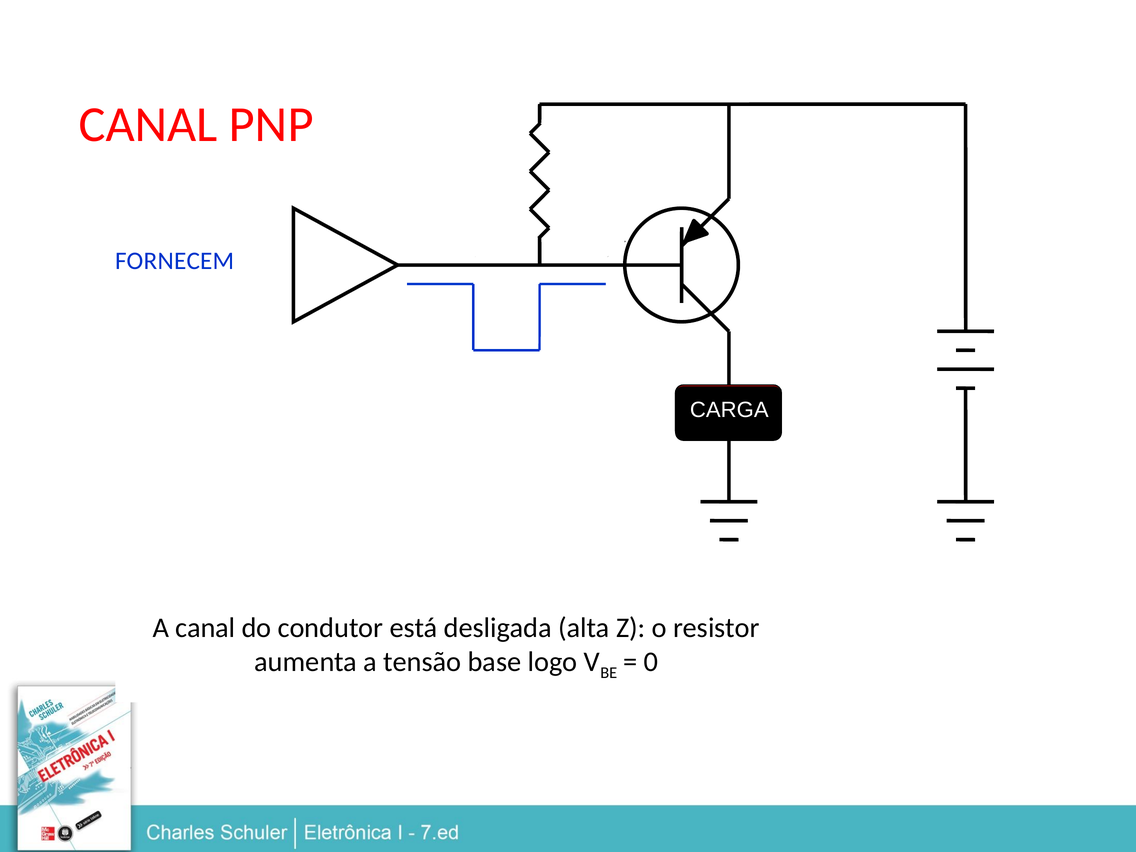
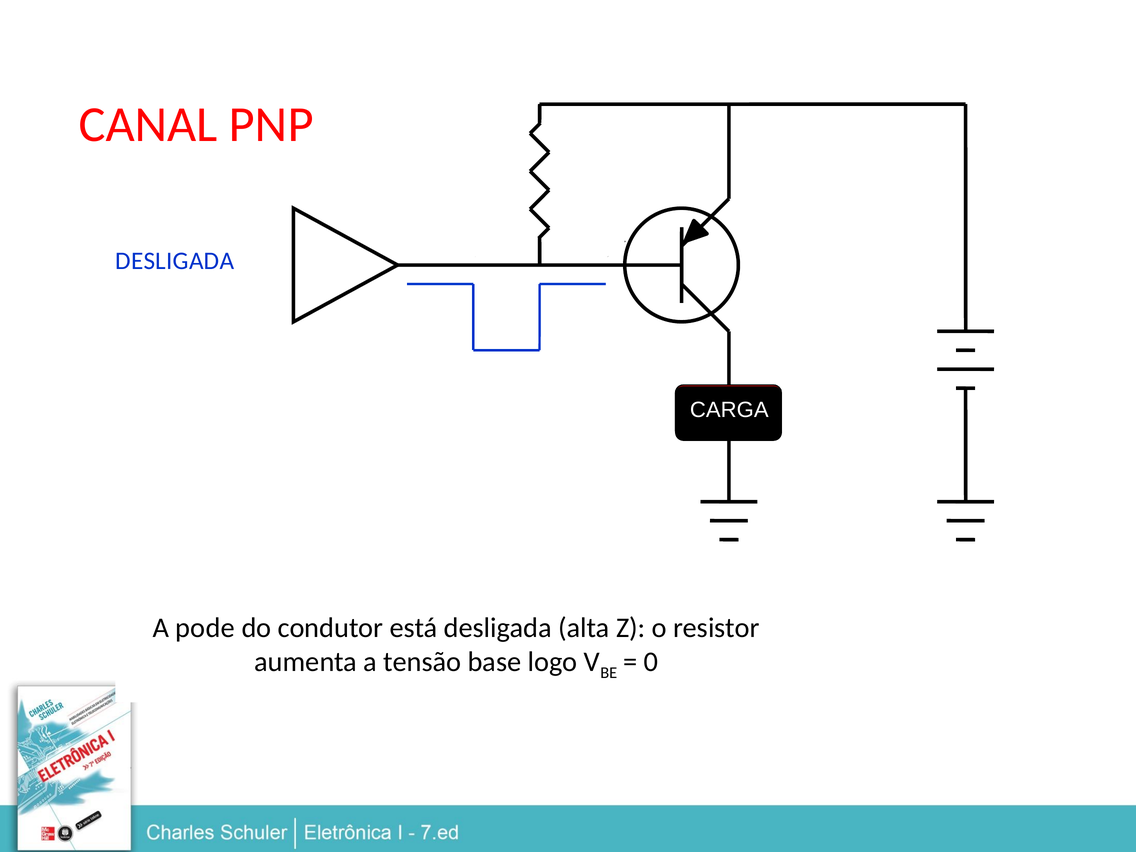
FORNECEM: FORNECEM -> DESLIGADA (175, 261)
A canal: canal -> pode (205, 628)
